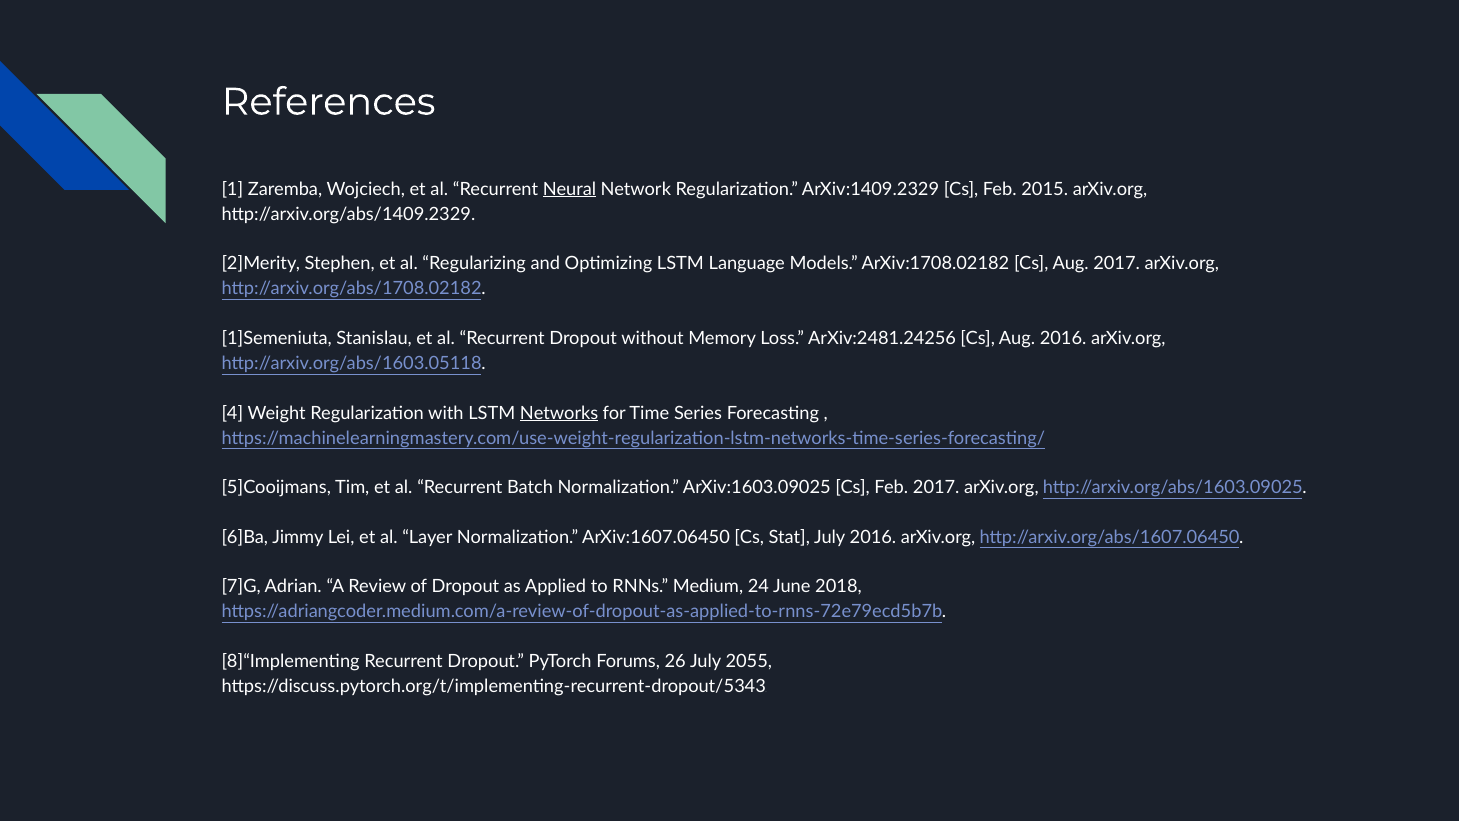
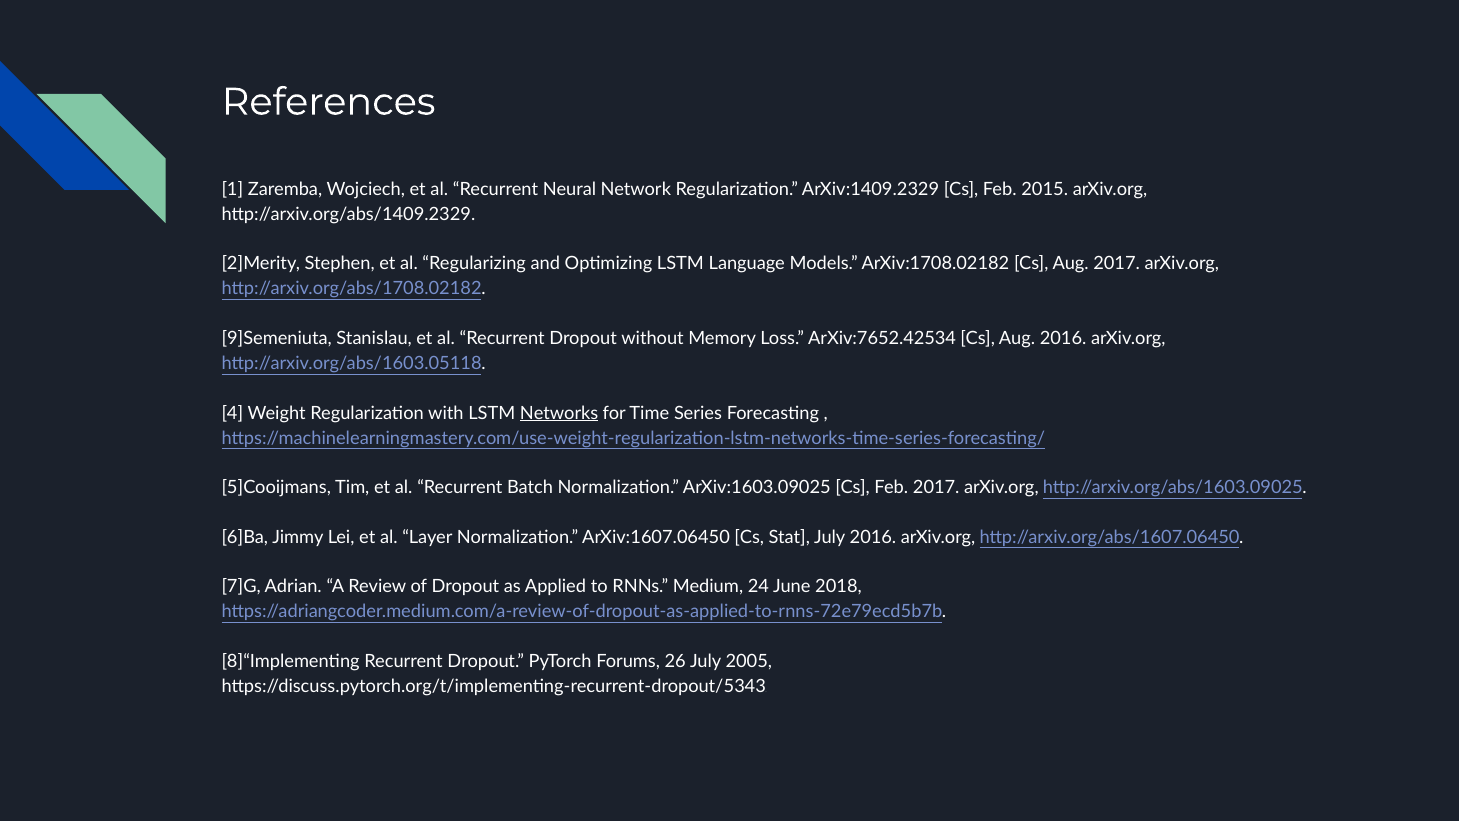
Neural underline: present -> none (569, 189)
1]Semeniuta: 1]Semeniuta -> 9]Semeniuta (277, 338)
ArXiv:2481.24256: ArXiv:2481.24256 -> ArXiv:7652.42534 (882, 338)
2055: 2055 -> 2005 (749, 661)
